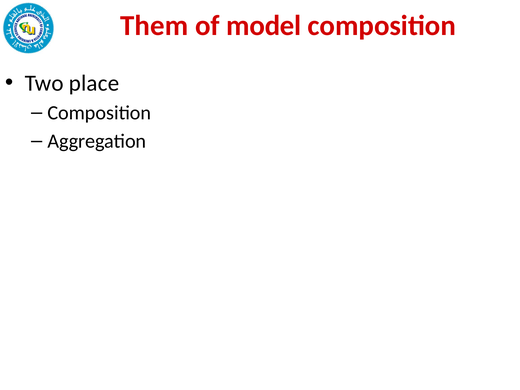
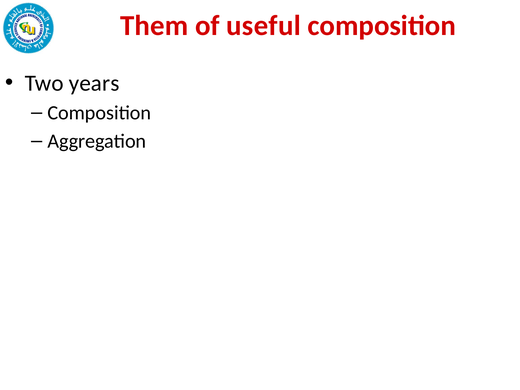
model: model -> useful (264, 26)
place: place -> years (94, 83)
